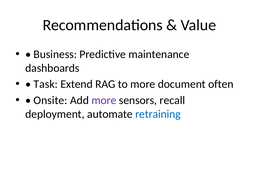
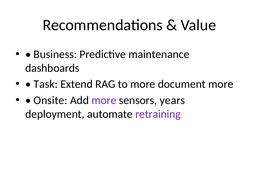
document often: often -> more (221, 84)
recall: recall -> years (172, 100)
retraining colour: blue -> purple (158, 114)
